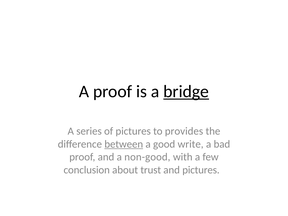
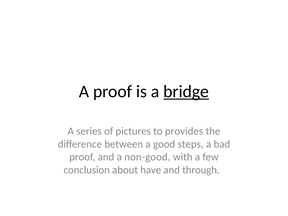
between underline: present -> none (124, 144)
write: write -> steps (191, 144)
trust: trust -> have (151, 170)
and pictures: pictures -> through (201, 170)
